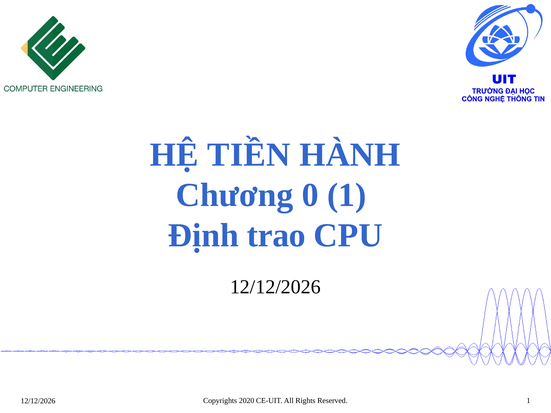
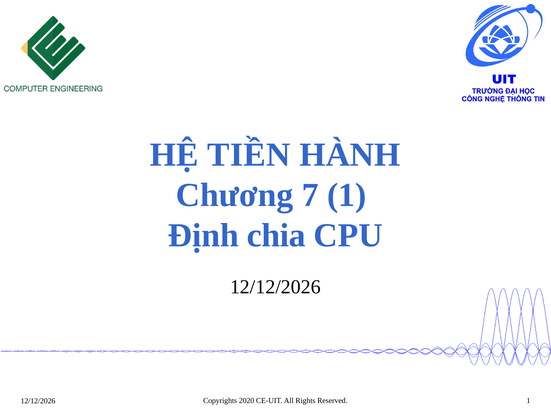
0: 0 -> 7 (310, 195)
trao: trao -> chia (276, 236)
